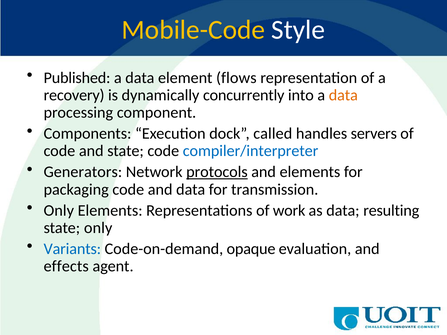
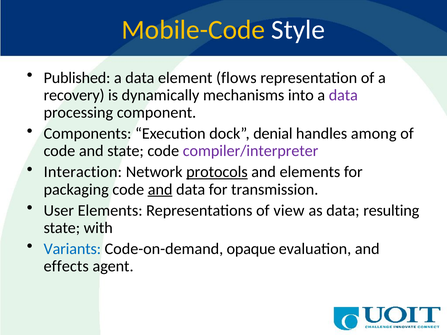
concurrently: concurrently -> mechanisms (244, 95)
data colour: orange -> purple (343, 95)
called: called -> denial (273, 134)
servers: servers -> among (374, 134)
compiler/interpreter colour: blue -> purple (251, 151)
Generators: Generators -> Interaction (83, 172)
and underline: none -> present (160, 190)
Only: Only -> User (59, 211)
work: work -> view (289, 211)
state only: only -> with (98, 228)
